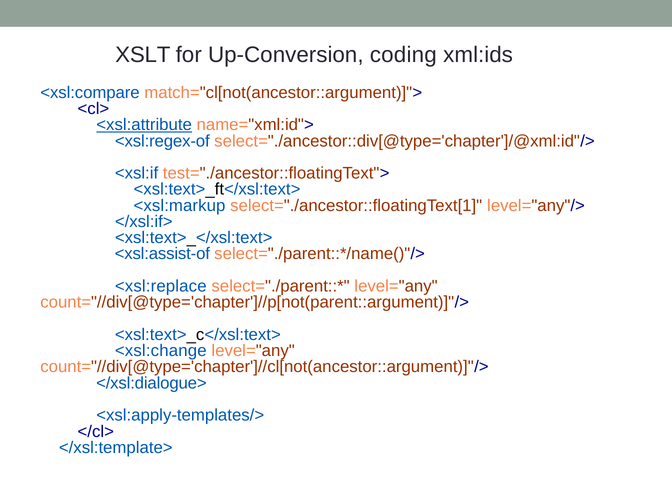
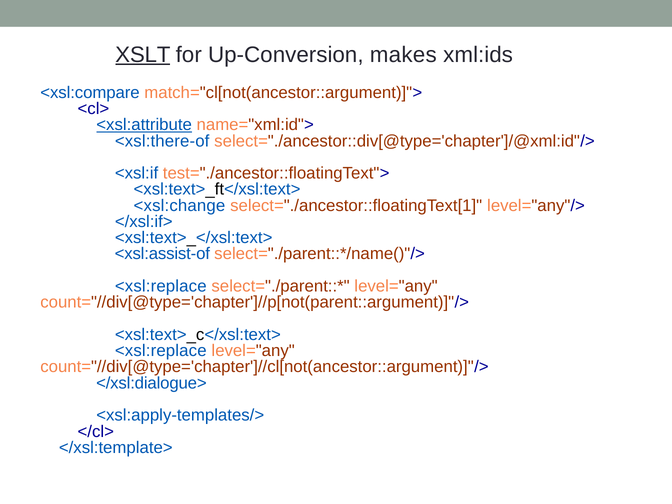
XSLT underline: none -> present (143, 55)
coding: coding -> makes (403, 55)
<xsl:regex-of: <xsl:regex-of -> <xsl:there-of (162, 141)
<xsl:markup: <xsl:markup -> <xsl:change (179, 206)
<xsl:change: <xsl:change -> <xsl:replace (161, 351)
